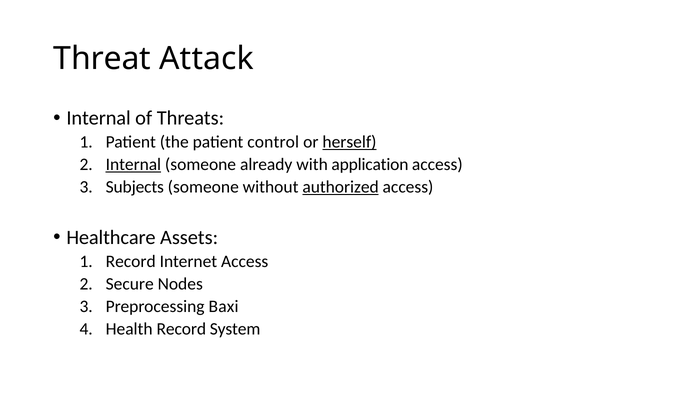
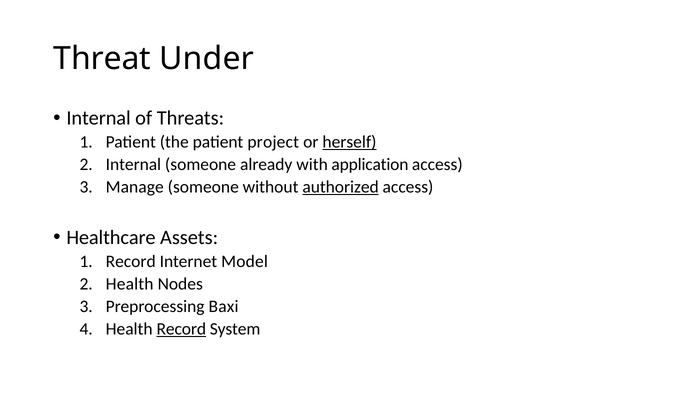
Attack: Attack -> Under (207, 59)
control: control -> project (273, 142)
Internal underline: present -> none (133, 165)
Subjects: Subjects -> Manage (135, 187)
Internet Access: Access -> Model (245, 262)
Secure: Secure -> Health (130, 284)
Record underline: none -> present (181, 329)
